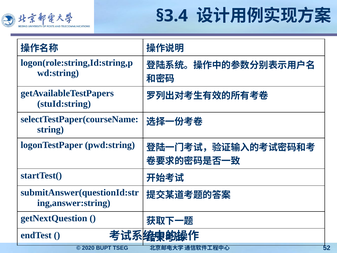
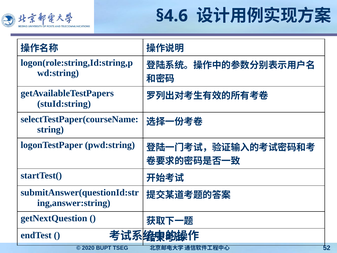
§3.4: §3.4 -> §4.6 (172, 16)
